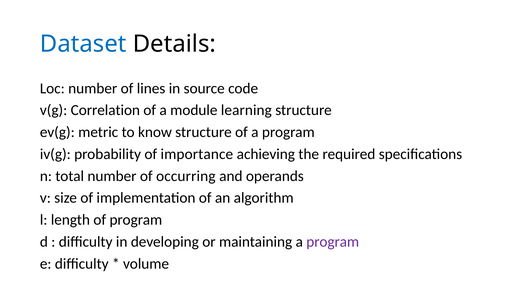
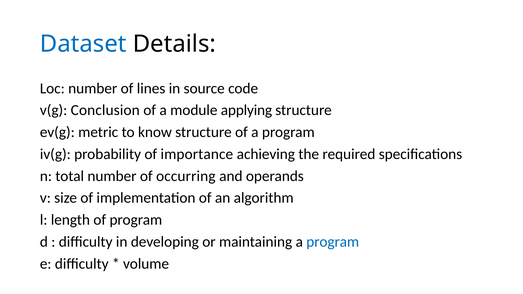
Correlation: Correlation -> Conclusion (105, 110)
learning: learning -> applying (246, 110)
program colour: purple -> blue (333, 242)
